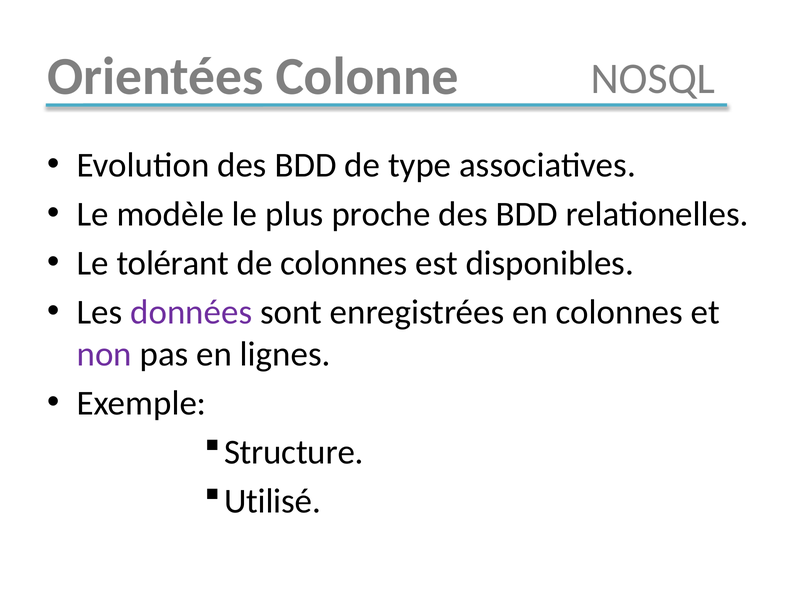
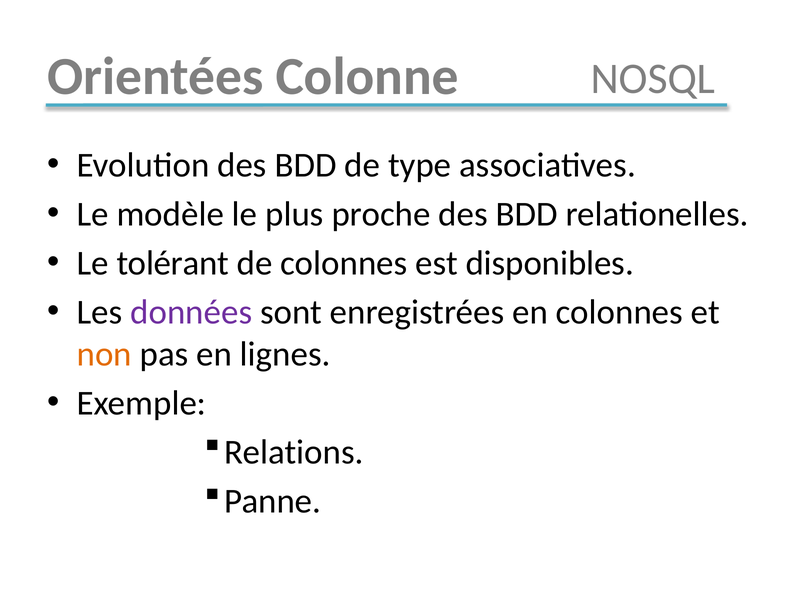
non colour: purple -> orange (104, 354)
Structure: Structure -> Relations (294, 452)
Utilisé: Utilisé -> Panne (272, 501)
